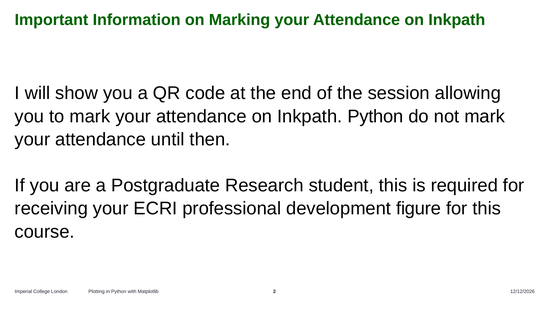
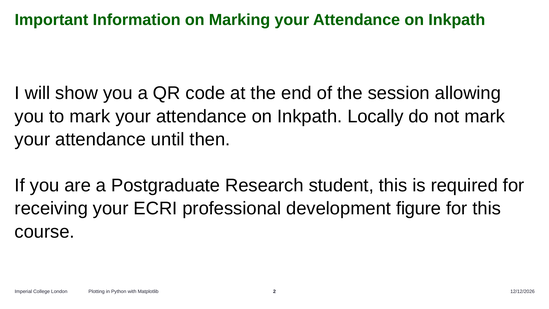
Inkpath Python: Python -> Locally (375, 116)
